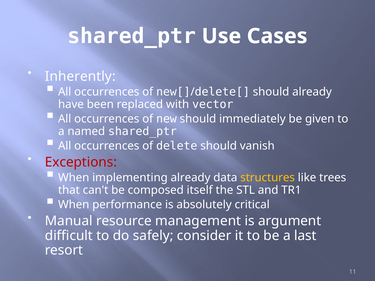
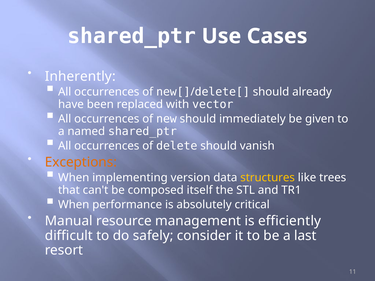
Exceptions colour: red -> orange (81, 162)
implementing already: already -> version (191, 178)
argument: argument -> efficiently (290, 221)
